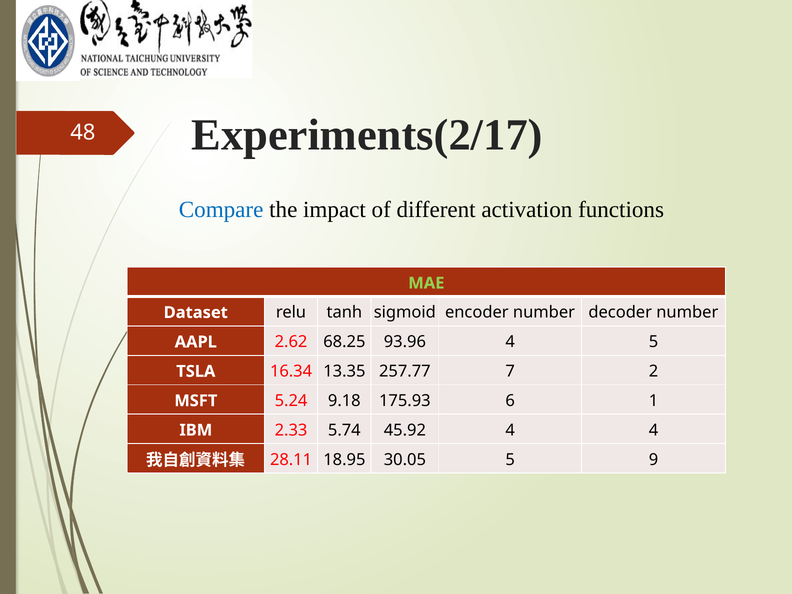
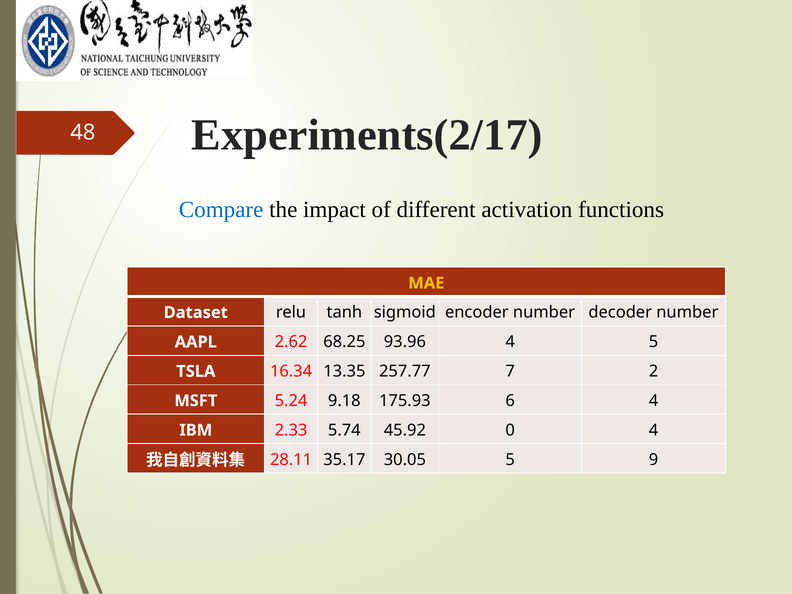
MAE colour: light green -> yellow (426, 283)
6 1: 1 -> 4 (653, 401)
45.92 4: 4 -> 0 (510, 430)
18.95: 18.95 -> 35.17 (344, 460)
